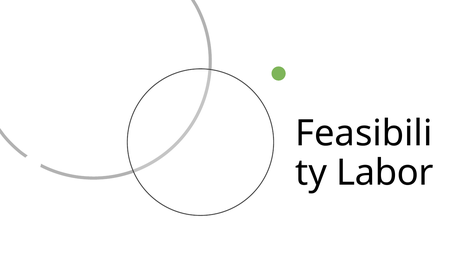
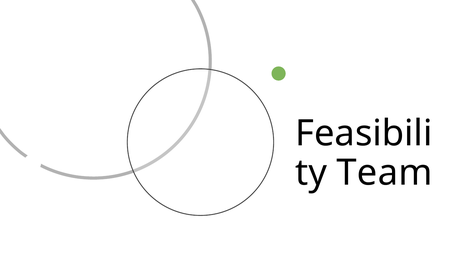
Labor: Labor -> Team (384, 173)
